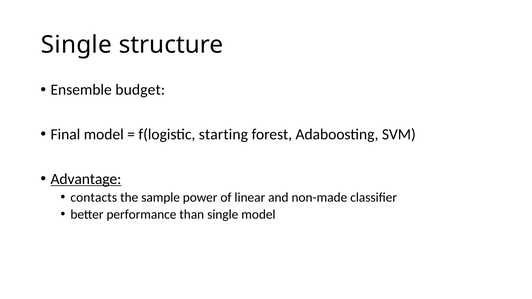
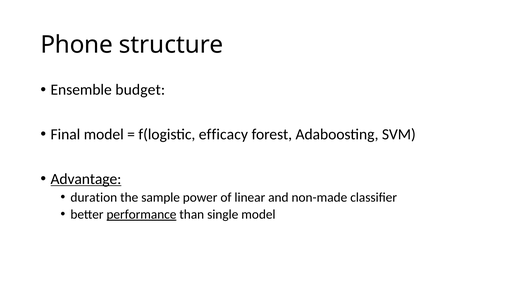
Single: Single -> Phone (77, 45)
starting: starting -> efficacy (223, 135)
contacts: contacts -> duration (94, 198)
performance underline: none -> present (141, 215)
